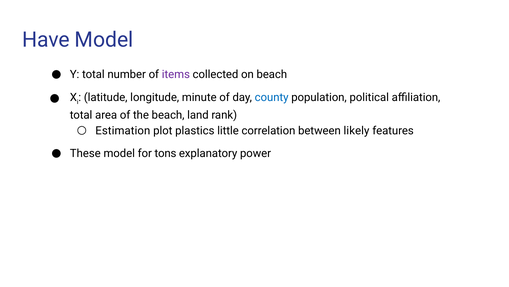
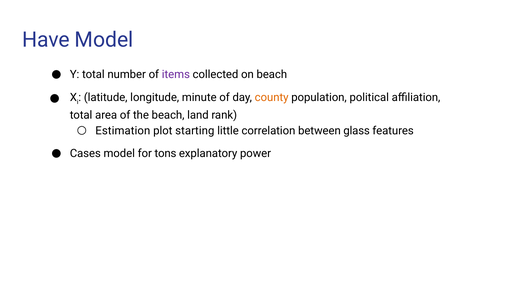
county colour: blue -> orange (272, 97)
plastics: plastics -> starting (195, 130)
likely: likely -> glass (357, 130)
These: These -> Cases (85, 153)
